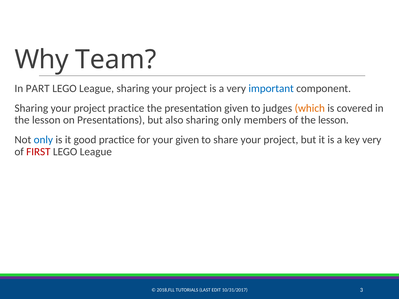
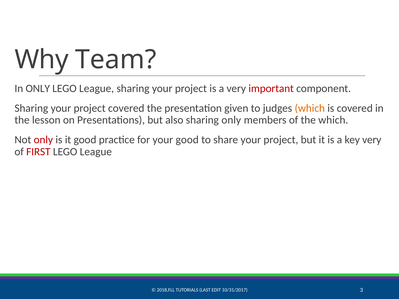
In PART: PART -> ONLY (38, 88)
important colour: blue -> red (271, 88)
project practice: practice -> covered (126, 108)
of the lesson: lesson -> which (333, 120)
only colour: blue -> red (43, 140)
your given: given -> good (187, 140)
